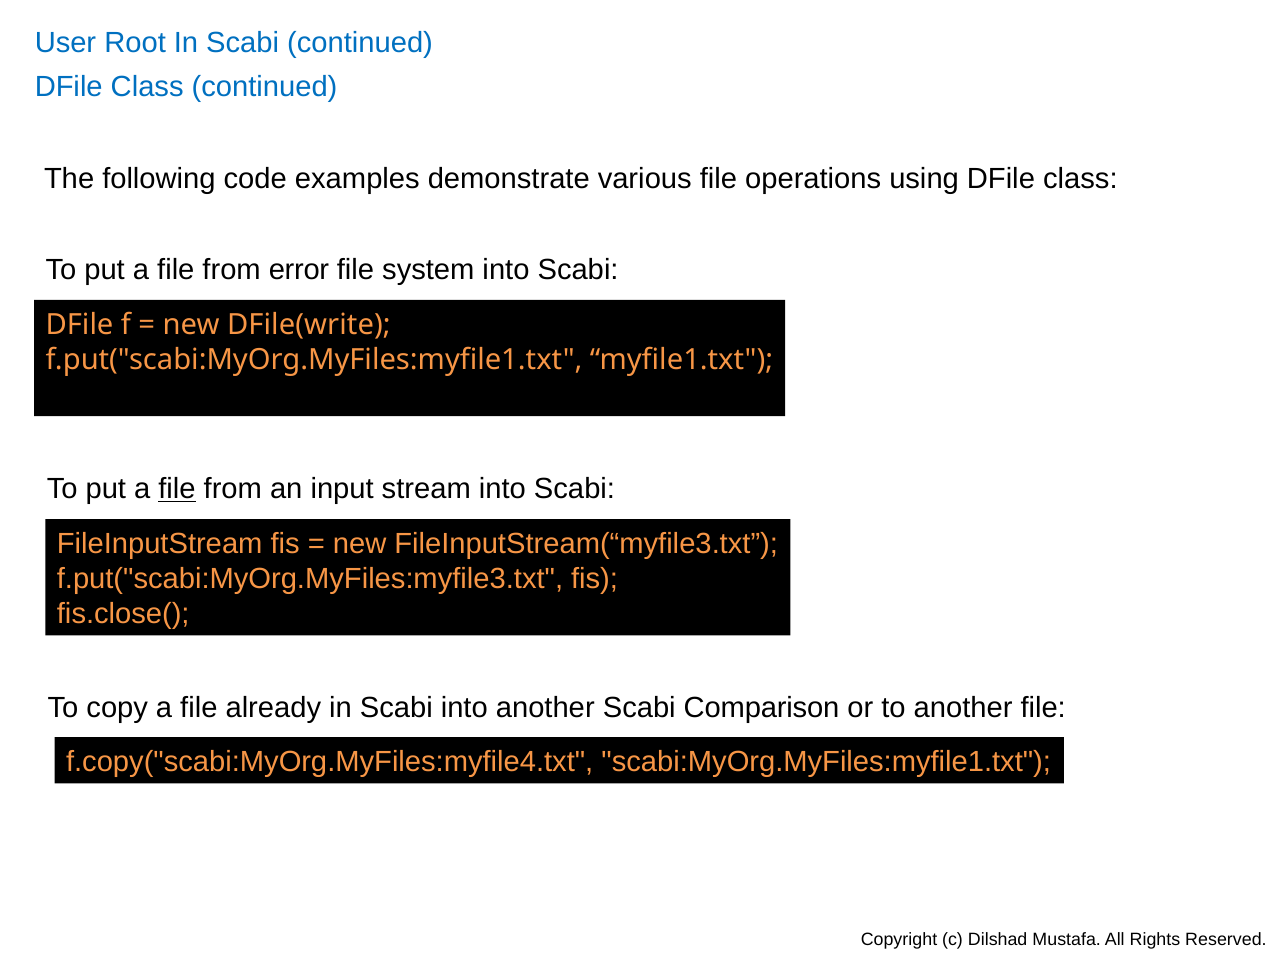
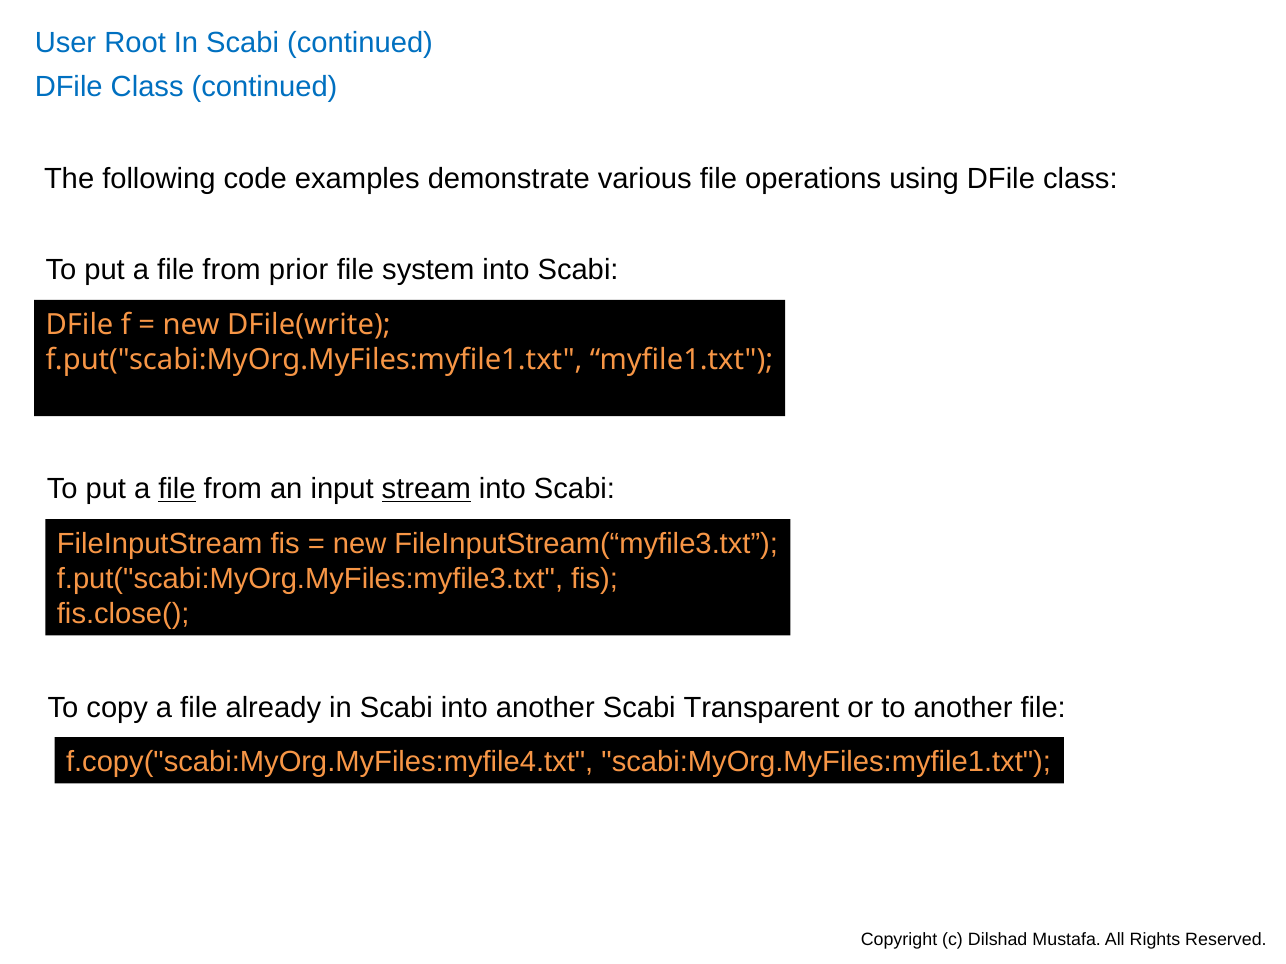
error: error -> prior (299, 270)
stream underline: none -> present (426, 489)
Comparison: Comparison -> Transparent (762, 708)
